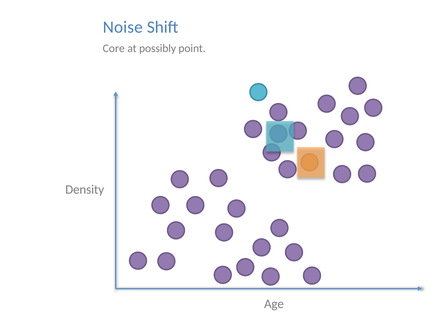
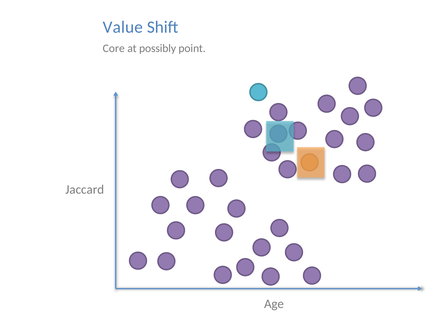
Noise: Noise -> Value (123, 27)
Density: Density -> Jaccard (85, 189)
